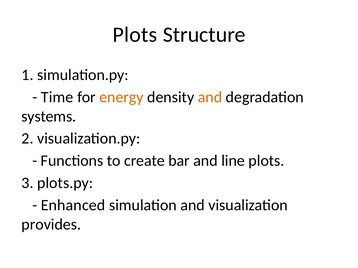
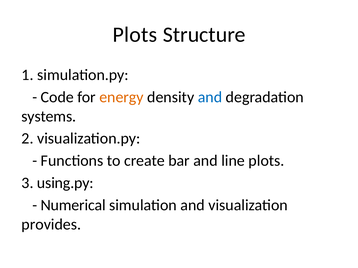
Time: Time -> Code (57, 97)
and colour: orange -> blue (210, 97)
plots.py: plots.py -> using.py (65, 183)
Enhanced: Enhanced -> Numerical (73, 206)
